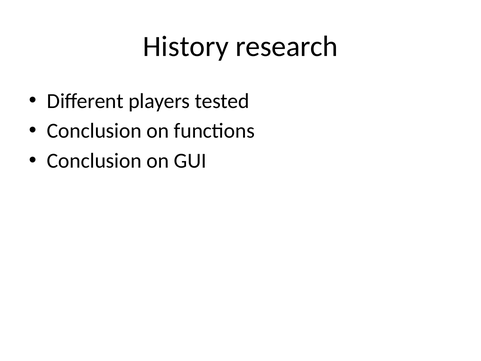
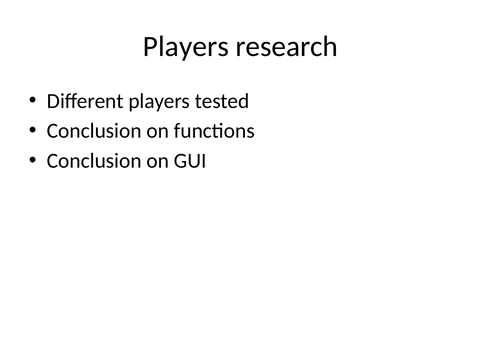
History: History -> Players (186, 47)
